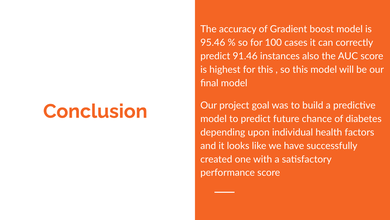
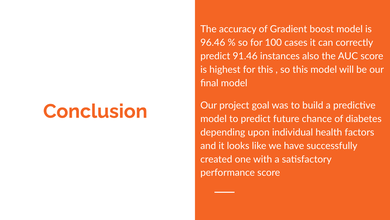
95.46: 95.46 -> 96.46 (213, 43)
